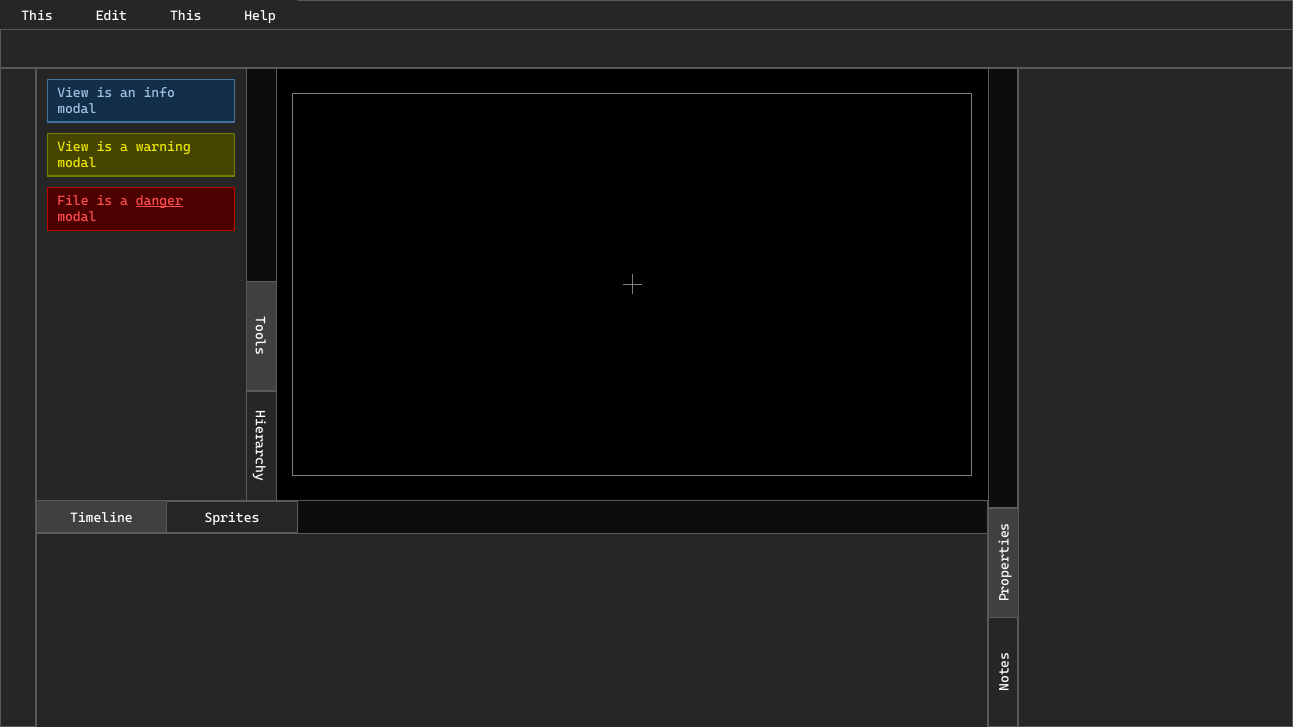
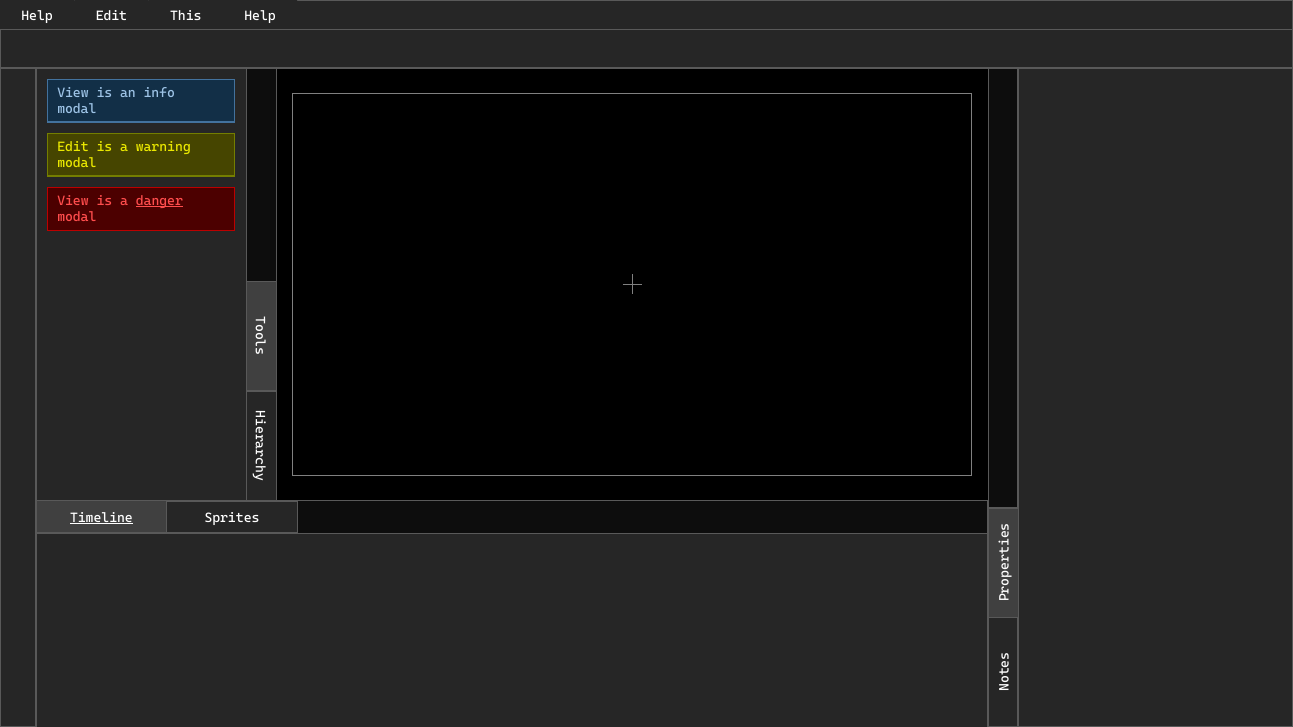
This: This -> Help (37, 16)
View: View -> Edit (73, 147)
File: File -> View (73, 201)
Timeline underline: none -> present (101, 518)
